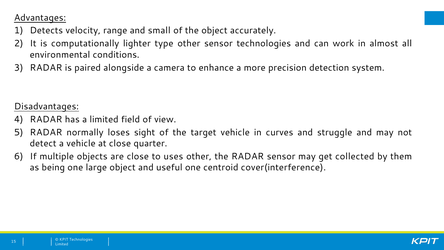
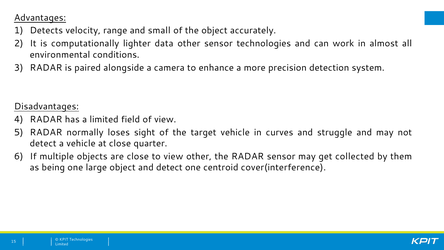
type: type -> data (164, 44)
to uses: uses -> view (173, 156)
and useful: useful -> detect (169, 167)
